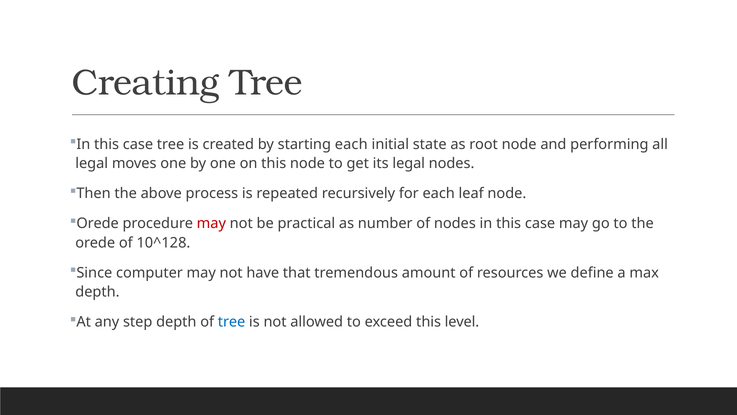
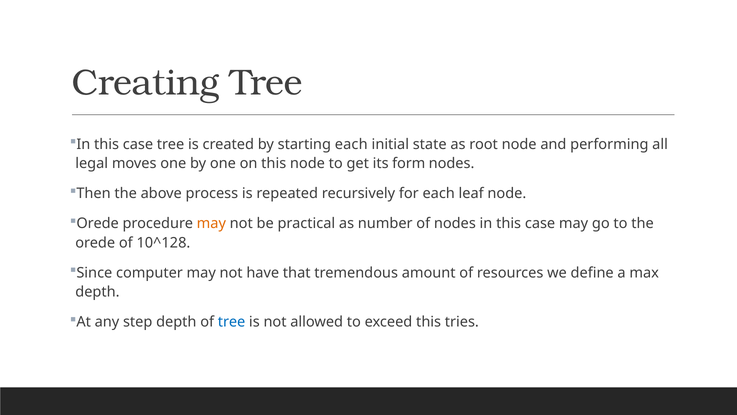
its legal: legal -> form (409, 163)
may colour: red -> orange (211, 223)
level: level -> tries (462, 322)
